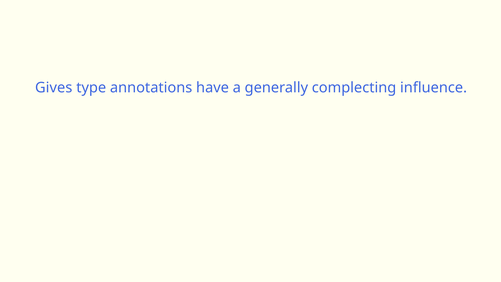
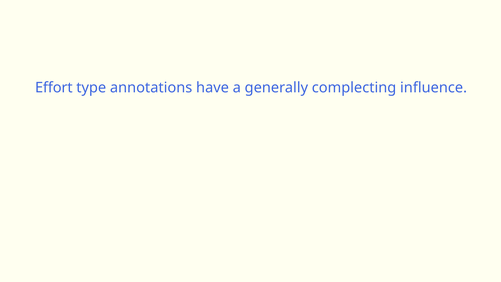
Gives: Gives -> Effort (54, 87)
